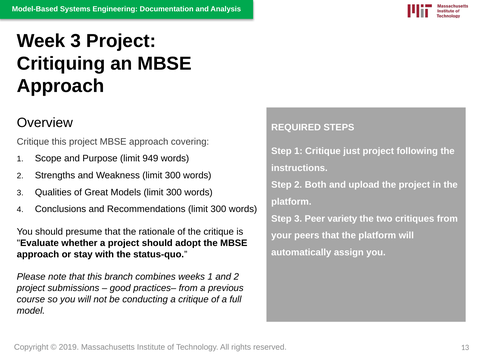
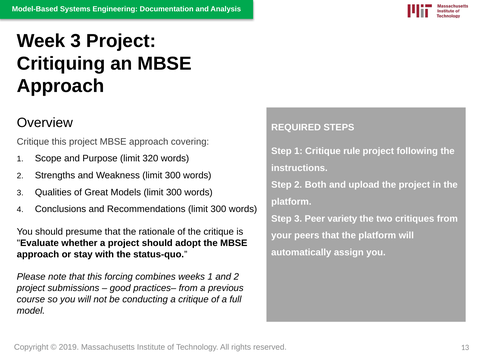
just: just -> rule (352, 151)
949: 949 -> 320 (150, 159)
branch: branch -> forcing (119, 277)
